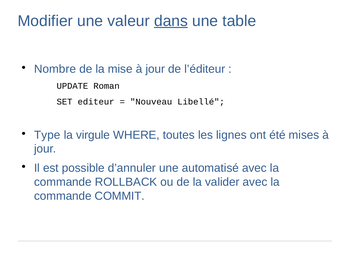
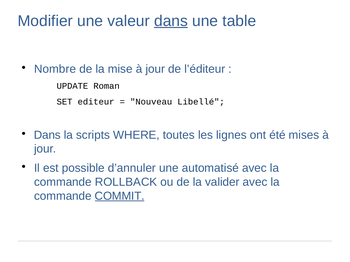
Type: Type -> Dans (47, 135)
virgule: virgule -> scripts (93, 135)
COMMIT underline: none -> present (120, 196)
